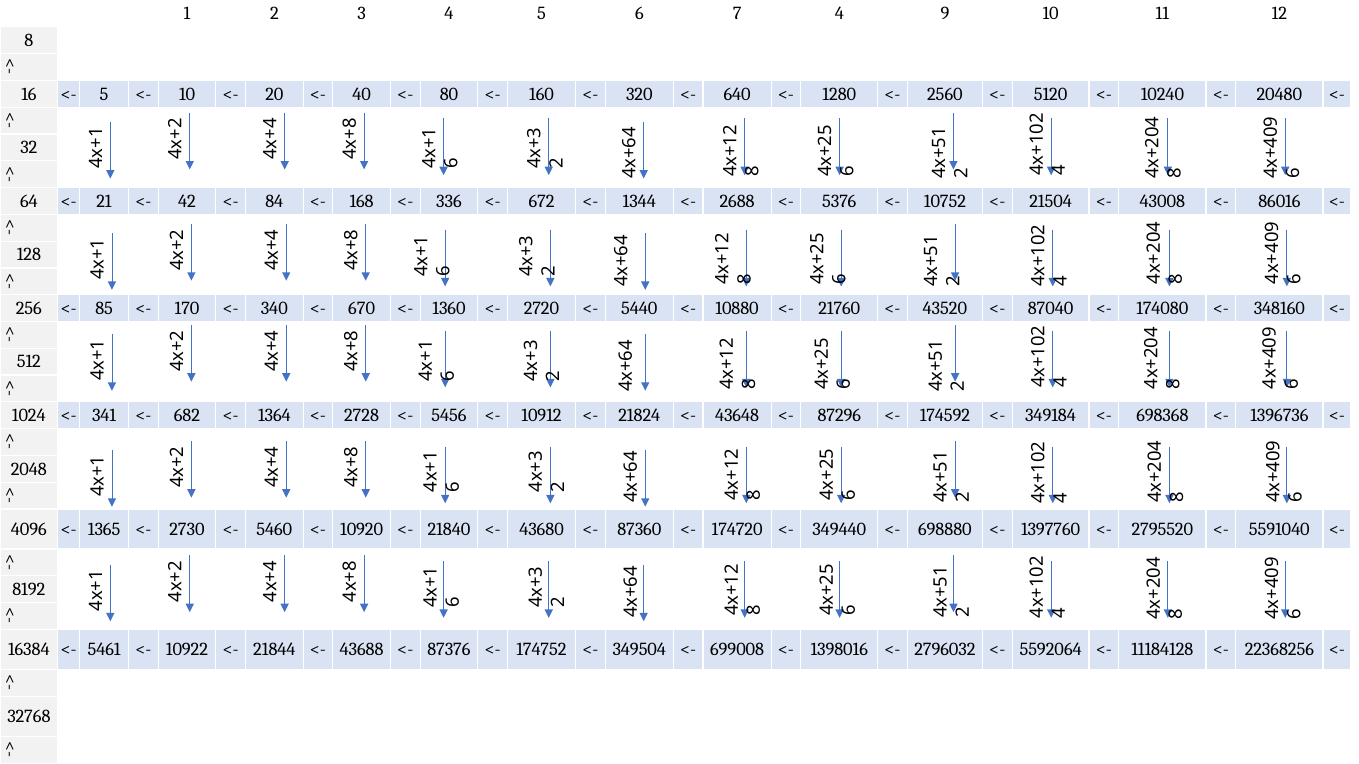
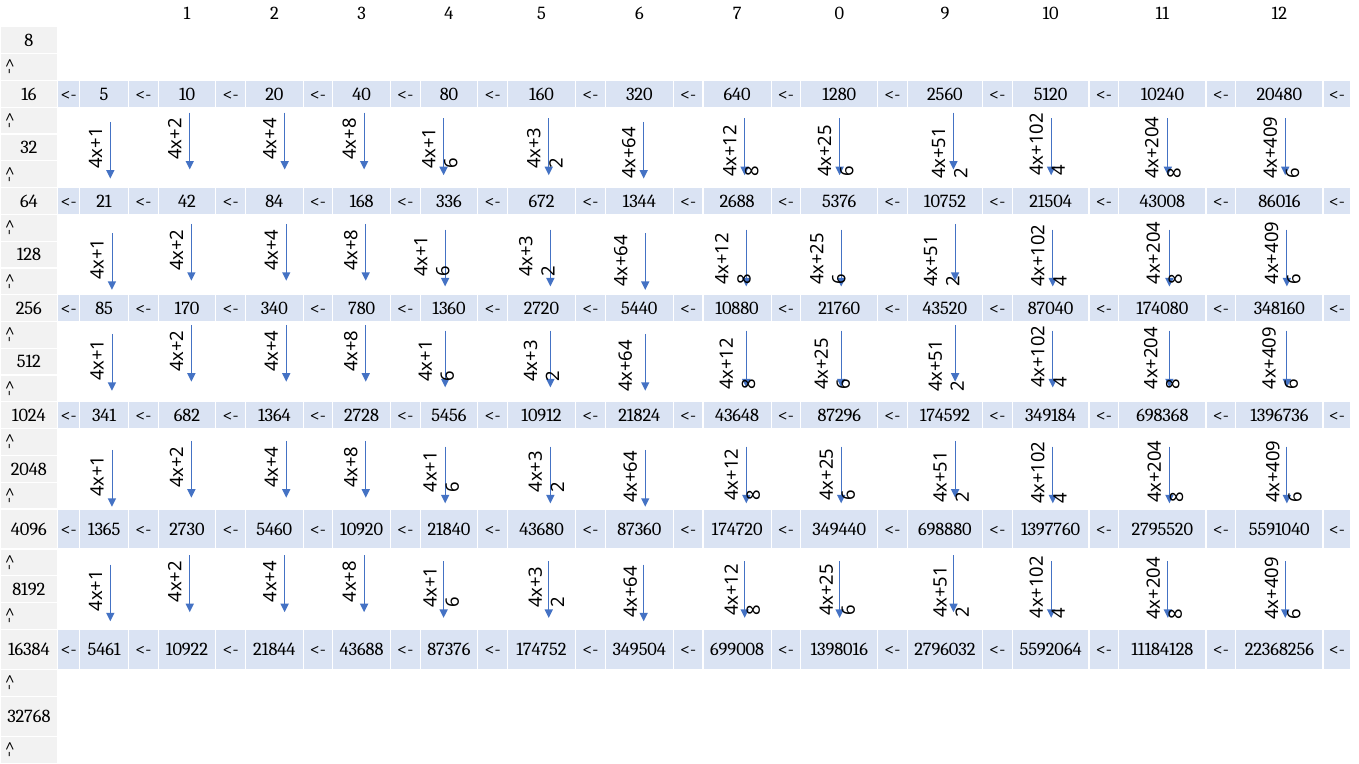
7 4: 4 -> 0 (839, 14)
670: 670 -> 780 (362, 308)
